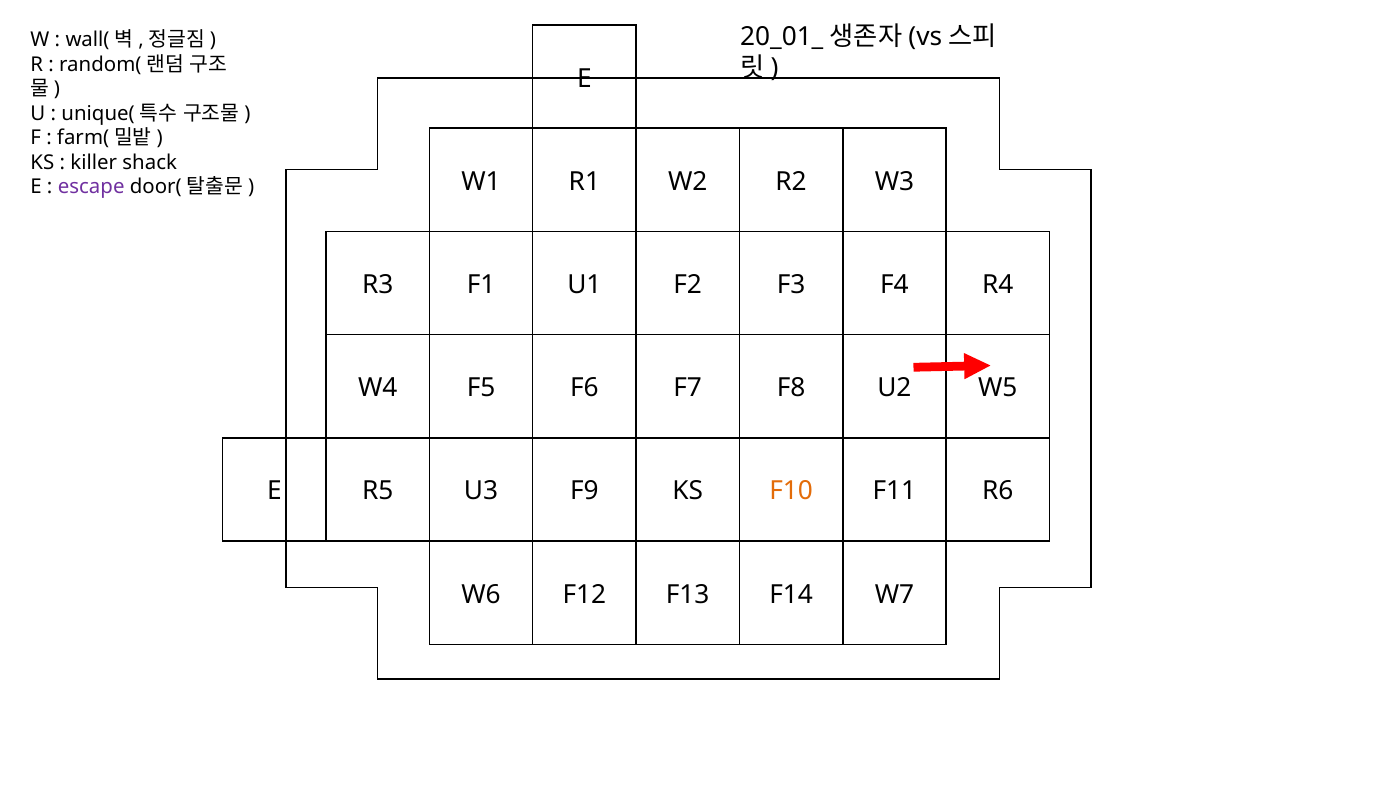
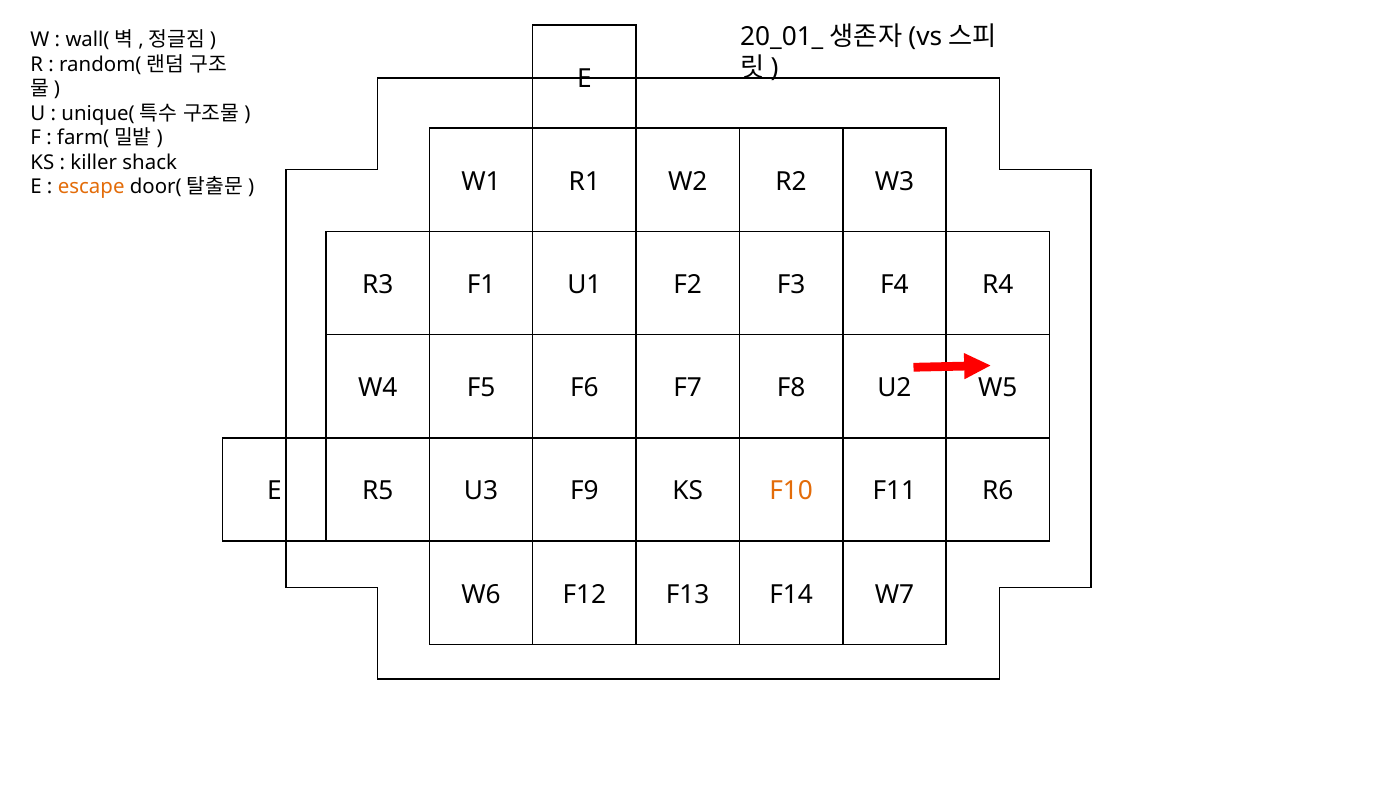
escape colour: purple -> orange (91, 187)
